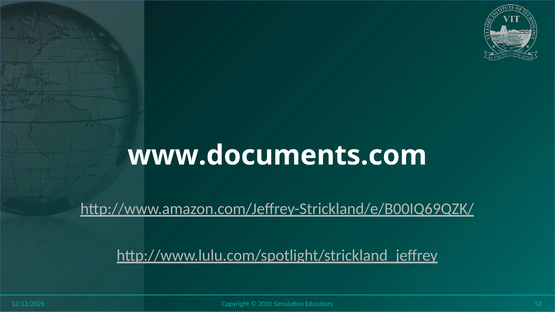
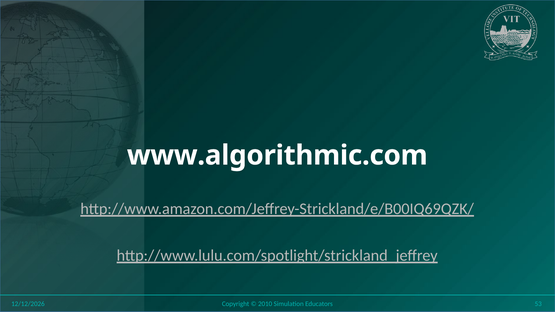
www.documents.com: www.documents.com -> www.algorithmic.com (277, 155)
